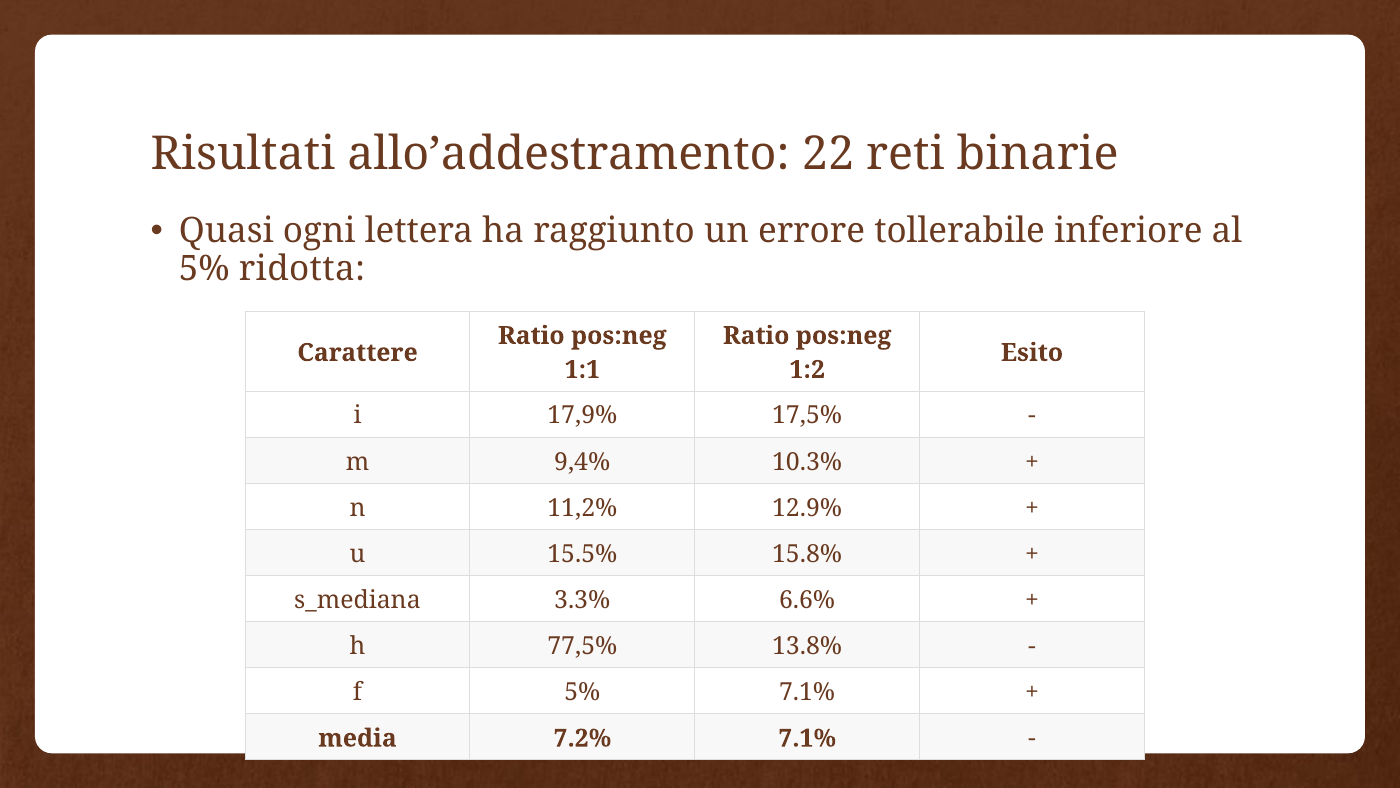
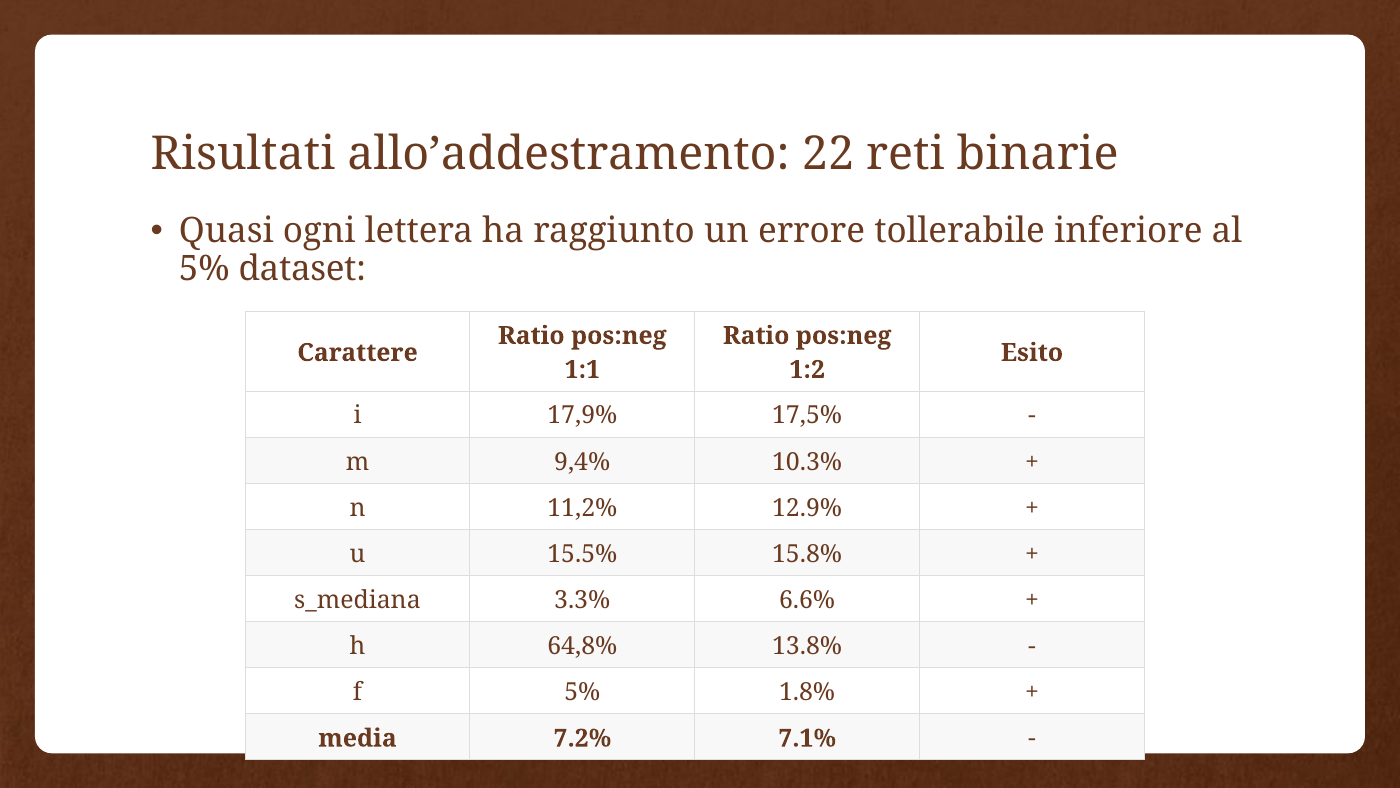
ridotta: ridotta -> dataset (302, 269)
77,5%: 77,5% -> 64,8% (582, 646)
5% 7.1%: 7.1% -> 1.8% (807, 692)
